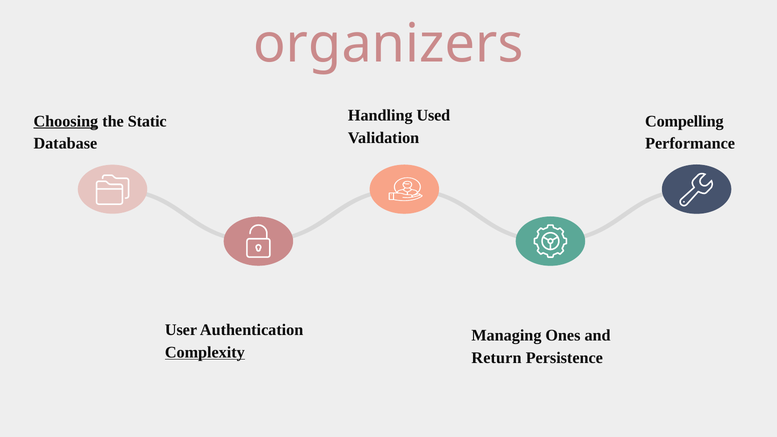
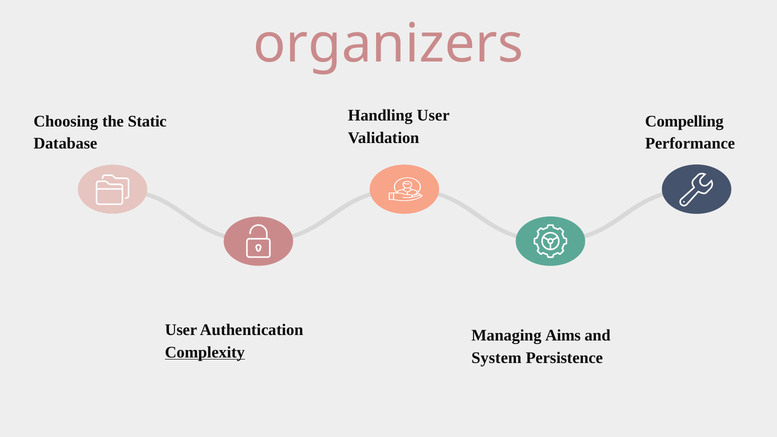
Handling Used: Used -> User (433, 116)
Choosing underline: present -> none (66, 121)
Ones: Ones -> Aims (563, 336)
Return: Return -> System (496, 358)
